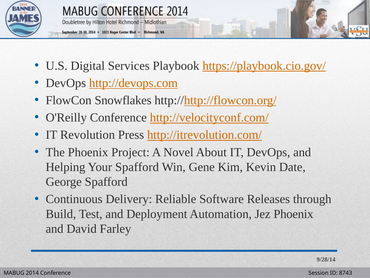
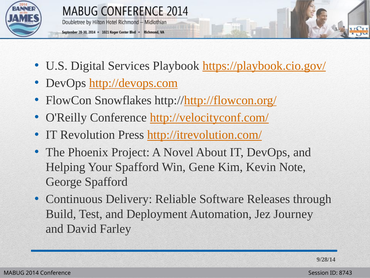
Date: Date -> Note (292, 167)
Jez Phoenix: Phoenix -> Journey (293, 214)
